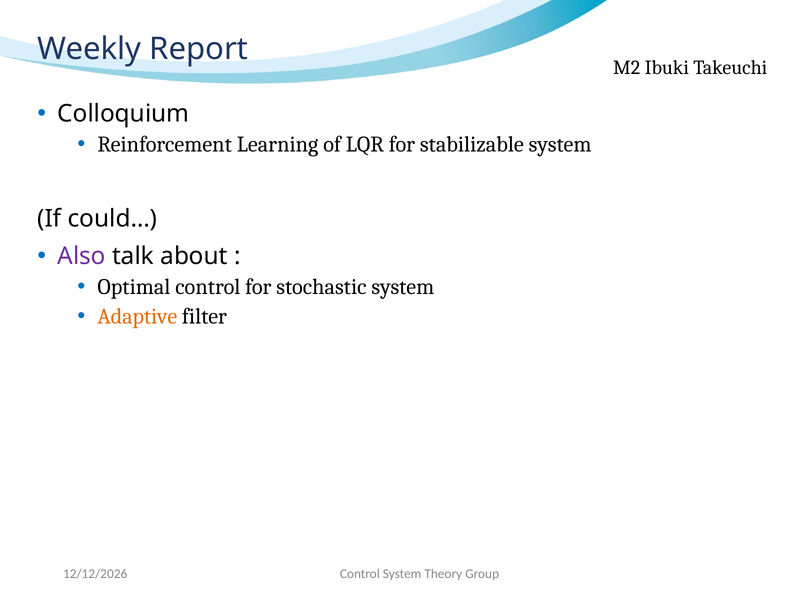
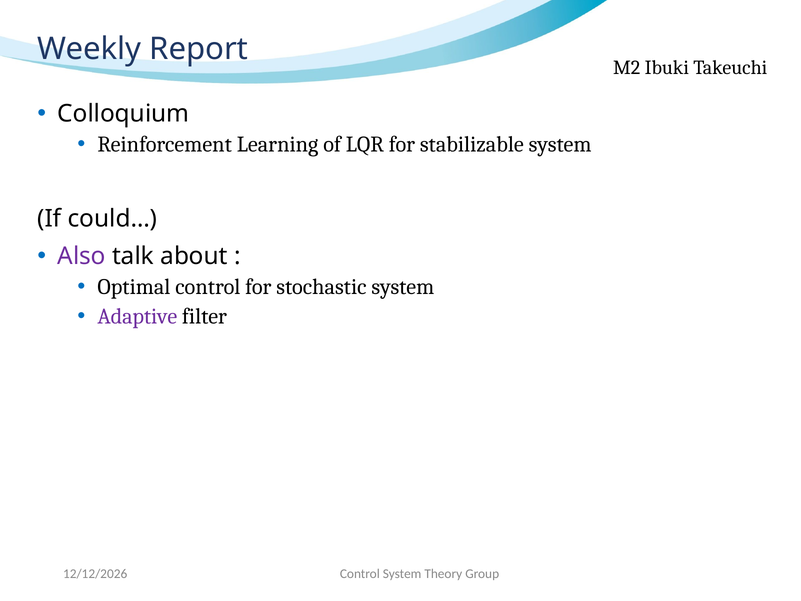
Adaptive colour: orange -> purple (137, 316)
